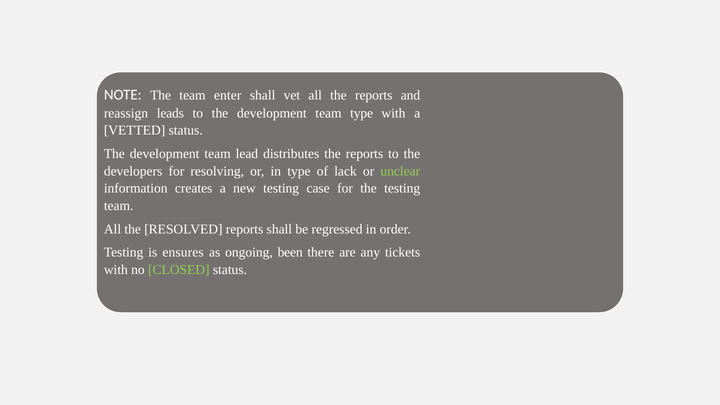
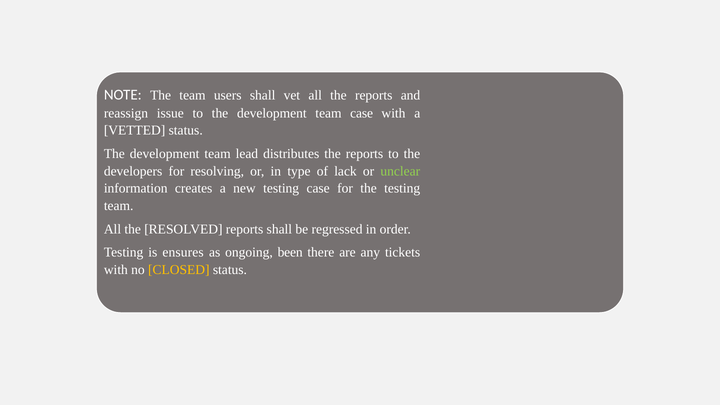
enter: enter -> users (228, 96)
leads: leads -> issue (170, 113)
team type: type -> case (362, 113)
CLOSED colour: light green -> yellow (179, 270)
